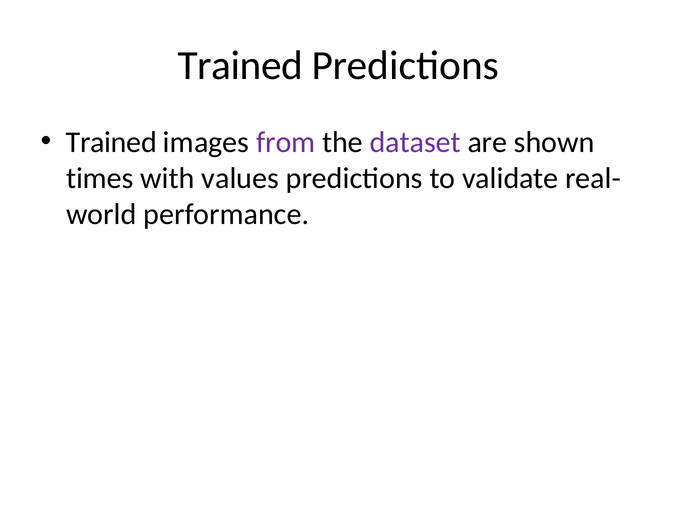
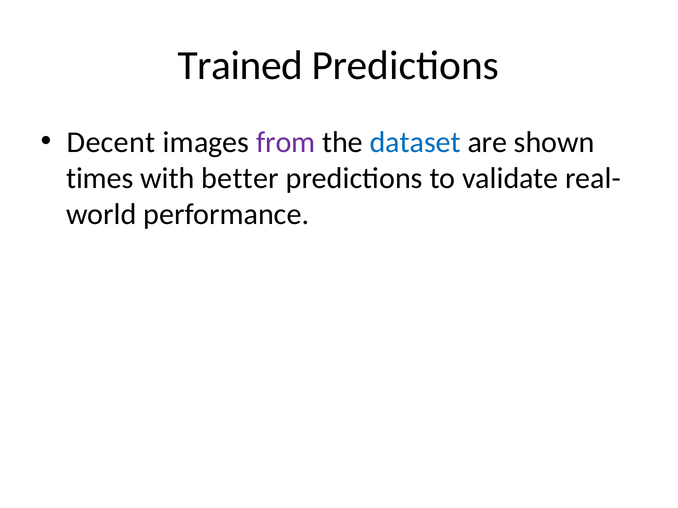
Trained: Trained -> Decent (111, 142)
dataset colour: purple -> blue (415, 142)
values: values -> better (240, 178)
